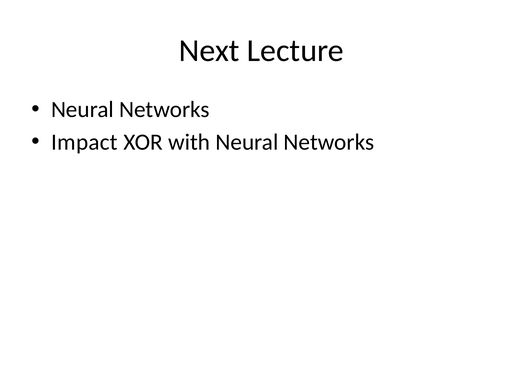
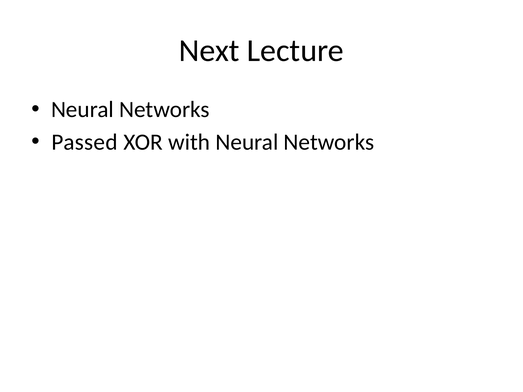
Impact: Impact -> Passed (84, 142)
